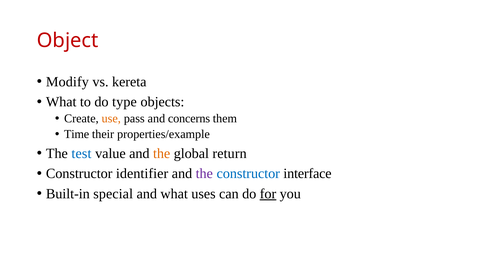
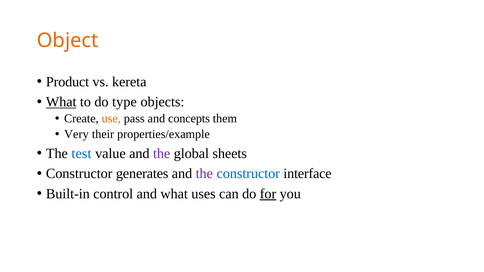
Object colour: red -> orange (68, 41)
Modify: Modify -> Product (68, 82)
What underline: none -> present (61, 102)
concerns: concerns -> concepts (189, 119)
Time: Time -> Very (76, 134)
the colour: orange -> purple (162, 153)
return: return -> sheets (230, 153)
identifier: identifier -> generates (142, 174)
special: special -> control (113, 194)
